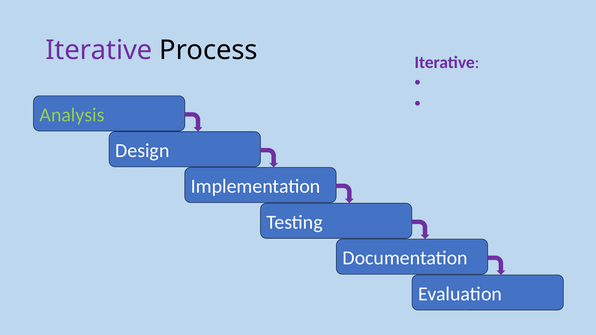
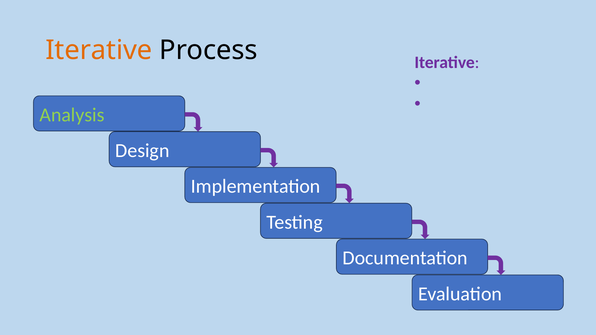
Iterative colour: purple -> orange (99, 50)
